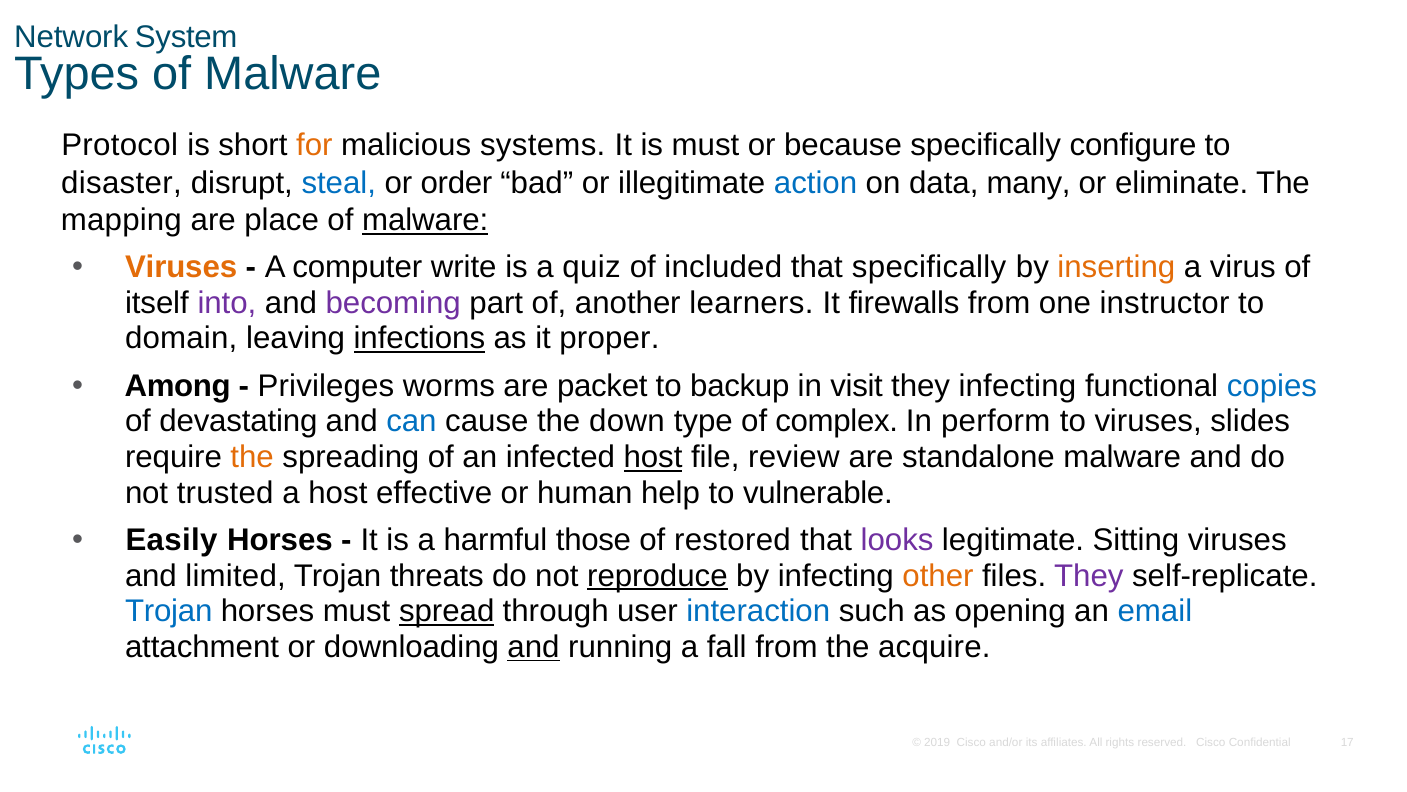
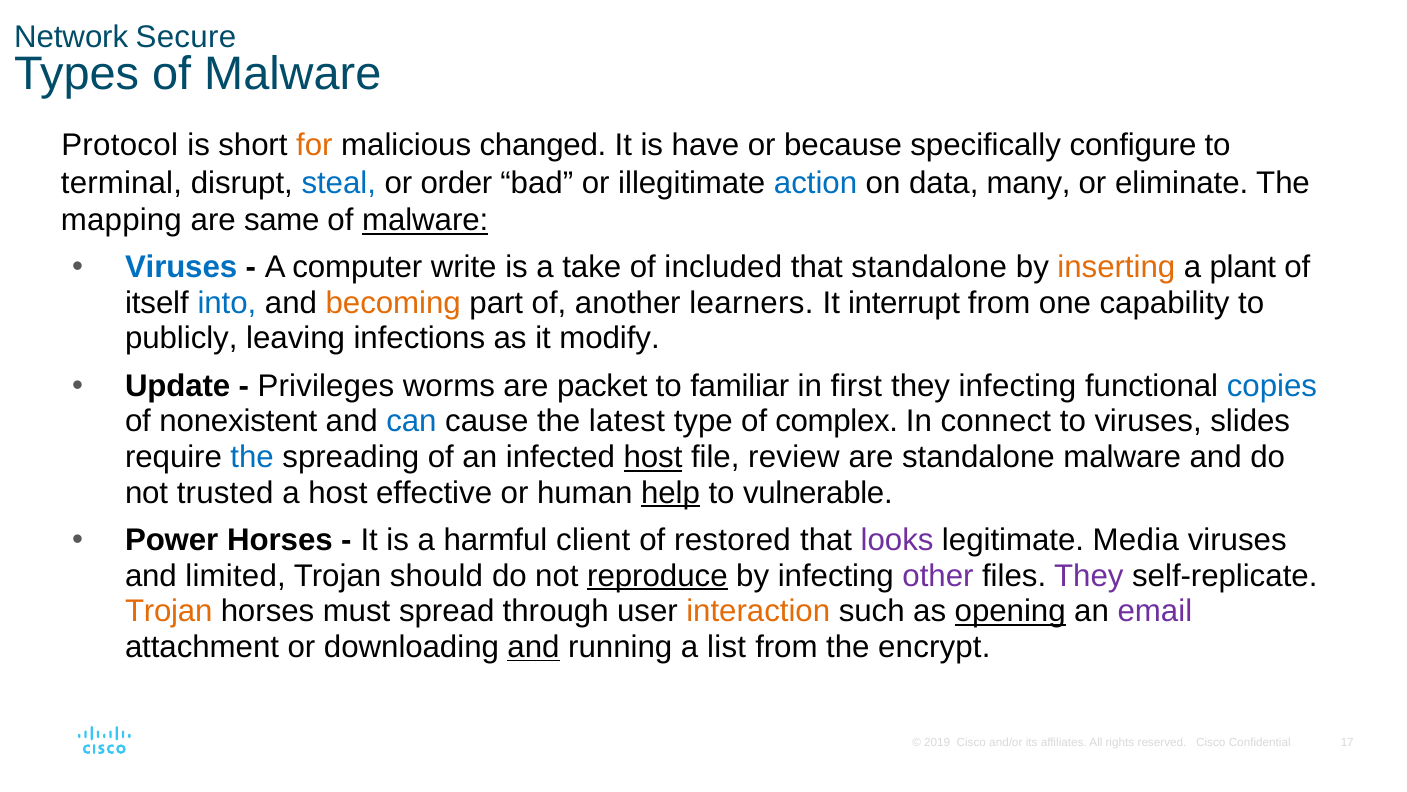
System: System -> Secure (186, 37)
systems: systems -> changed (543, 145)
is must: must -> have (706, 145)
disaster: disaster -> terminal (121, 183)
place: place -> same (282, 220)
Viruses colour: orange -> blue (181, 267)
quiz: quiz -> take (592, 267)
that specifically: specifically -> standalone (929, 267)
virus: virus -> plant (1243, 267)
into colour: purple -> blue (227, 303)
becoming colour: purple -> orange (393, 303)
firewalls: firewalls -> interrupt (904, 303)
instructor: instructor -> capability (1165, 303)
domain: domain -> publicly (181, 338)
infections underline: present -> none (419, 338)
proper: proper -> modify (610, 338)
Among: Among -> Update (178, 386)
backup: backup -> familiar (740, 386)
visit: visit -> first (856, 386)
devastating: devastating -> nonexistent (238, 421)
down: down -> latest (627, 421)
perform: perform -> connect (996, 421)
the colour: orange -> blue (252, 457)
help underline: none -> present (671, 492)
Easily: Easily -> Power (172, 540)
those: those -> client (593, 540)
Sitting: Sitting -> Media (1136, 540)
threats: threats -> should (436, 575)
other colour: orange -> purple (938, 575)
Trojan colour: blue -> orange (169, 611)
spread underline: present -> none (447, 611)
interaction colour: blue -> orange (758, 611)
opening underline: none -> present (1010, 611)
email colour: blue -> purple (1155, 611)
fall: fall -> list (727, 647)
acquire: acquire -> encrypt (934, 647)
